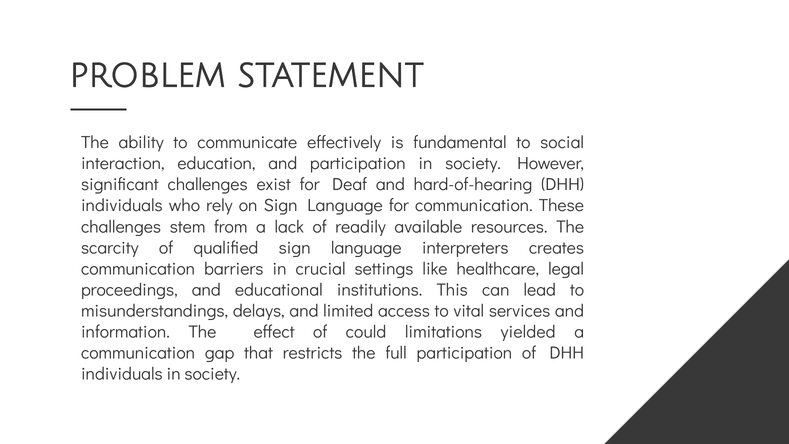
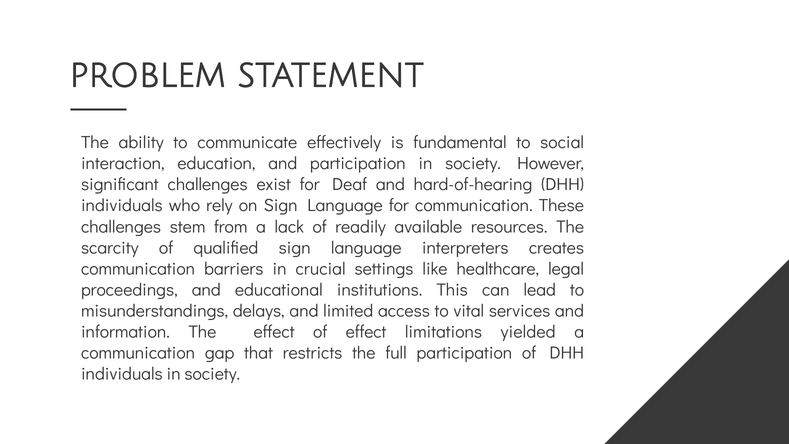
of could: could -> effect (366, 332)
